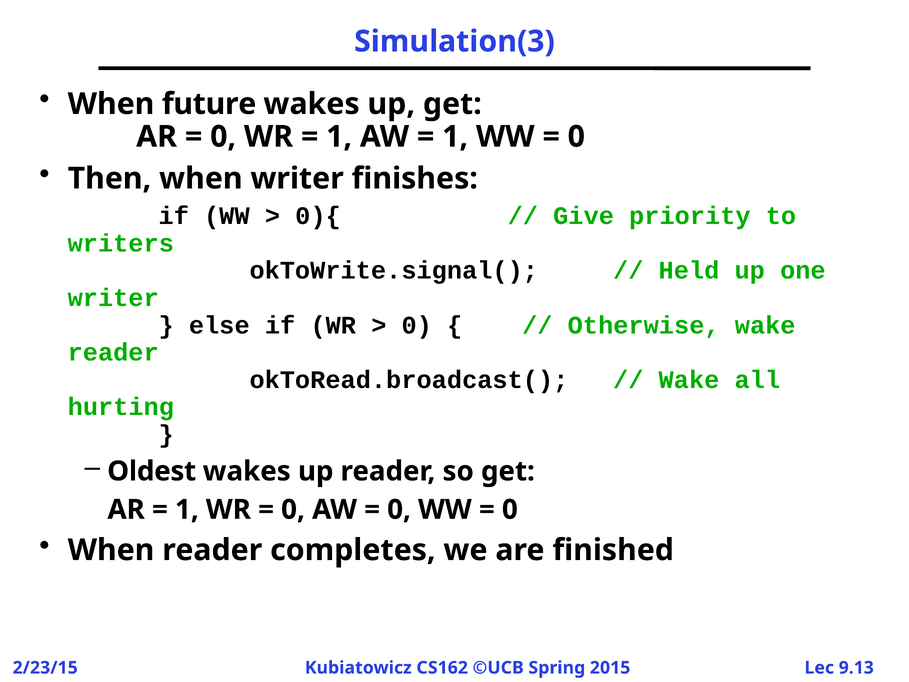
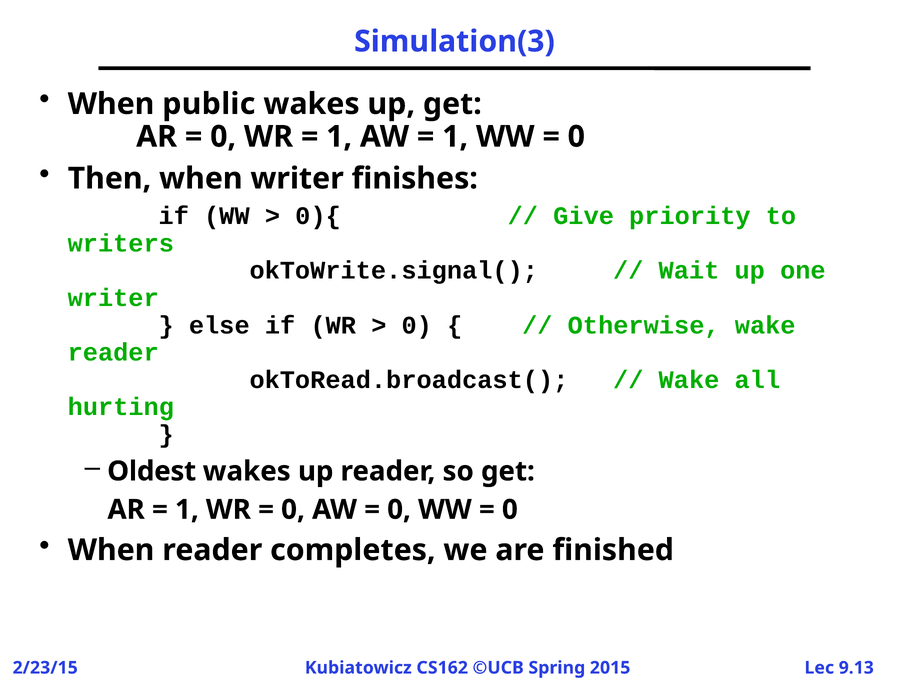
future: future -> public (209, 104)
Held: Held -> Wait (689, 271)
